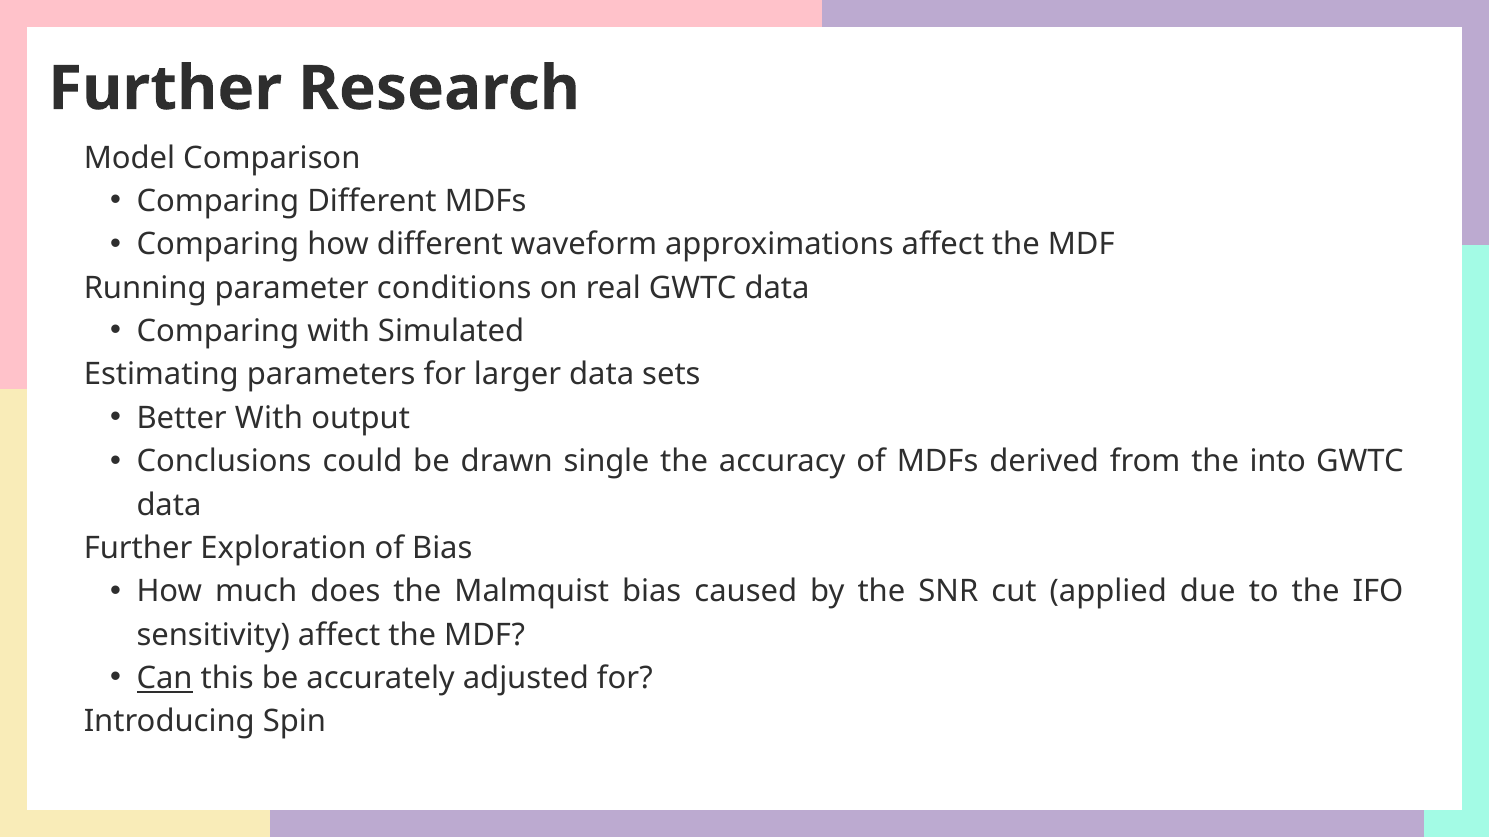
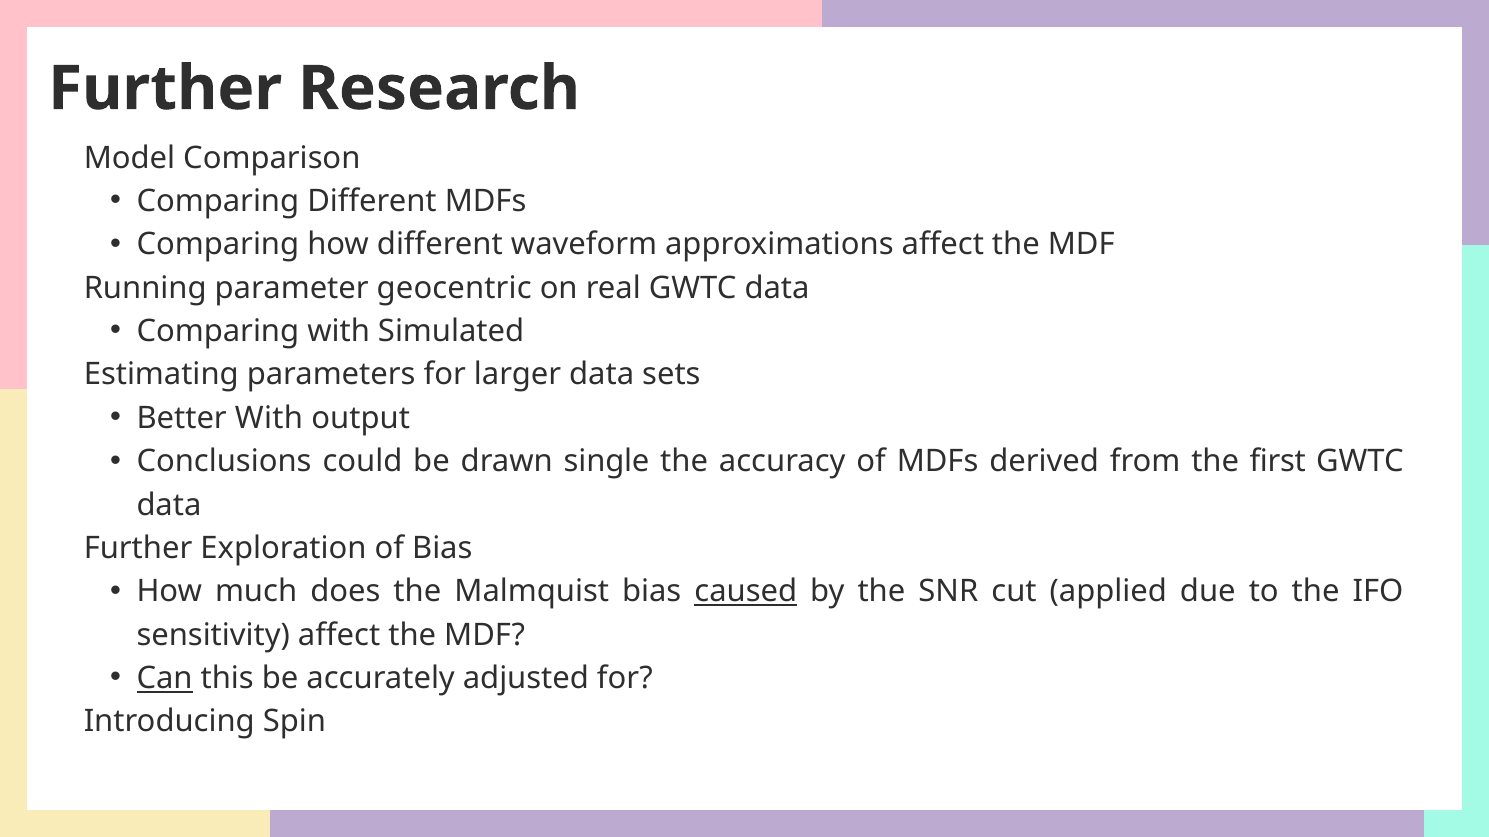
conditions: conditions -> geocentric (454, 288)
into: into -> first (1278, 462)
caused underline: none -> present (746, 592)
